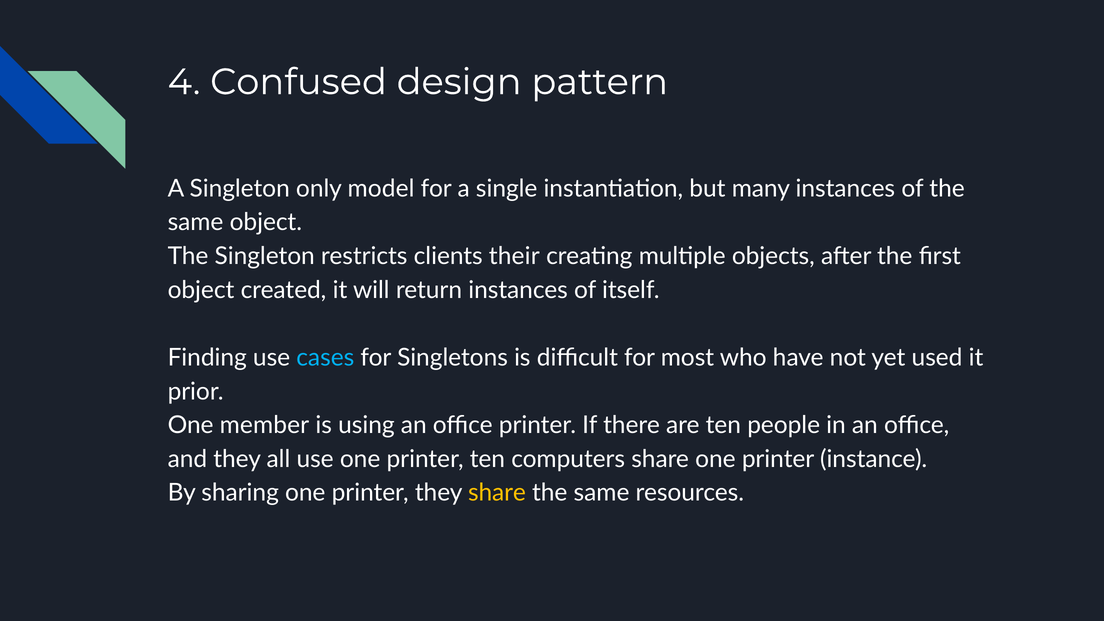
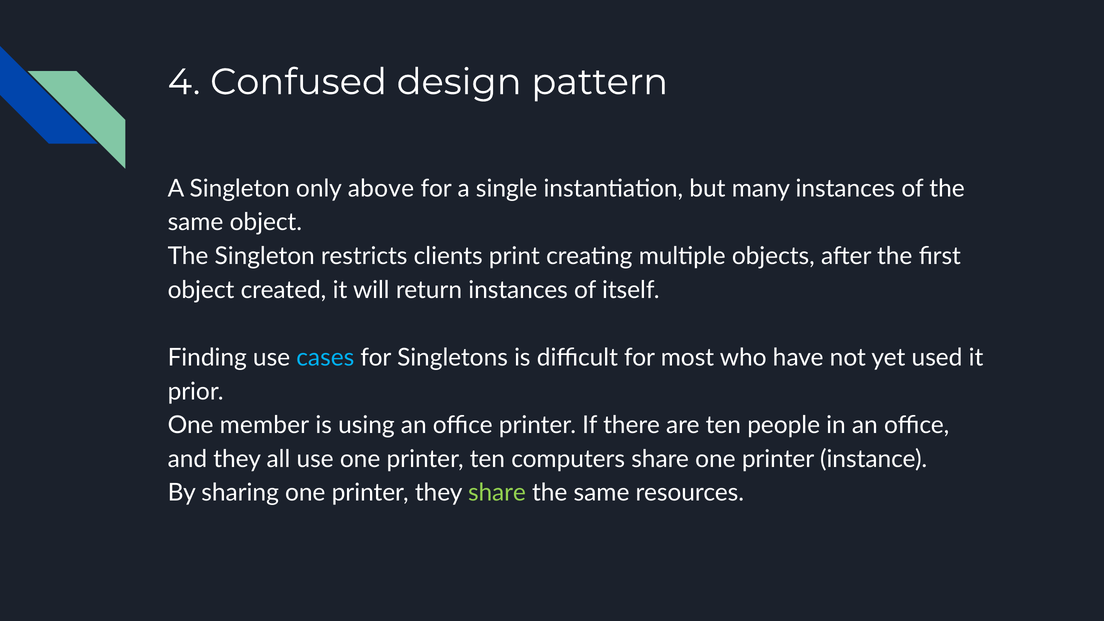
model: model -> above (381, 189)
their: their -> print (514, 256)
share colour: yellow -> light green (497, 493)
